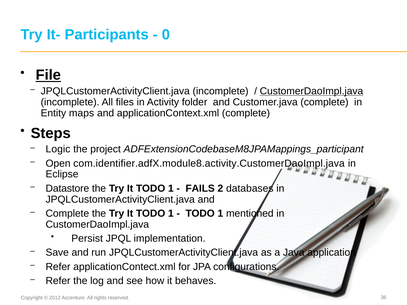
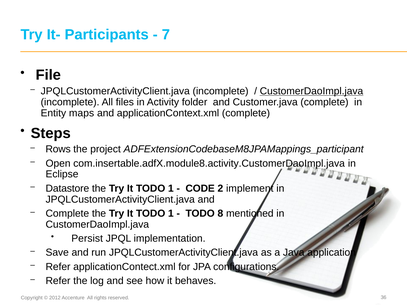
0: 0 -> 7 (166, 35)
File underline: present -> none (48, 75)
Logic: Logic -> Rows (58, 149)
com.identifier.adfX.module8.activity.CustomerDaoImpl.java: com.identifier.adfX.module8.activity.CustomerDaoImpl.java -> com.insertable.adfX.module8.activity.CustomerDaoImpl.java (209, 163)
FAILS: FAILS -> CODE (200, 189)
databases: databases -> implement (250, 189)
1: 1 -> 8 (220, 214)
